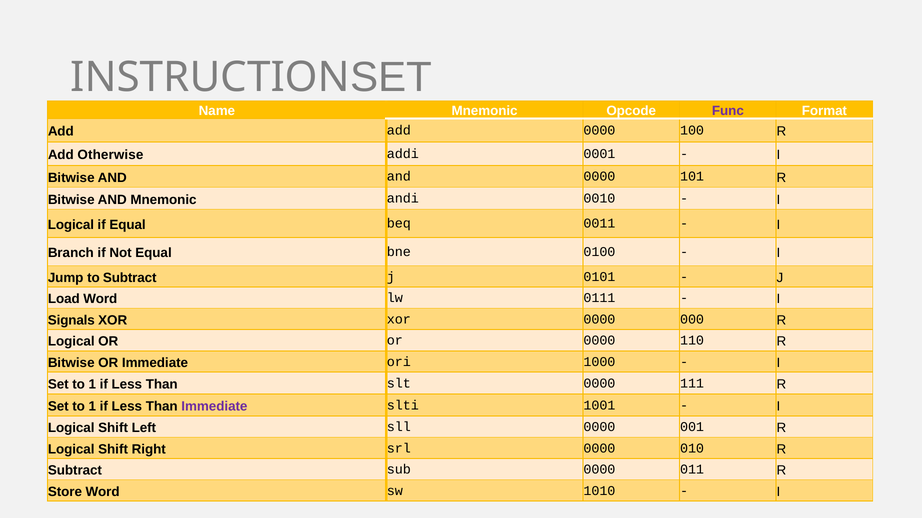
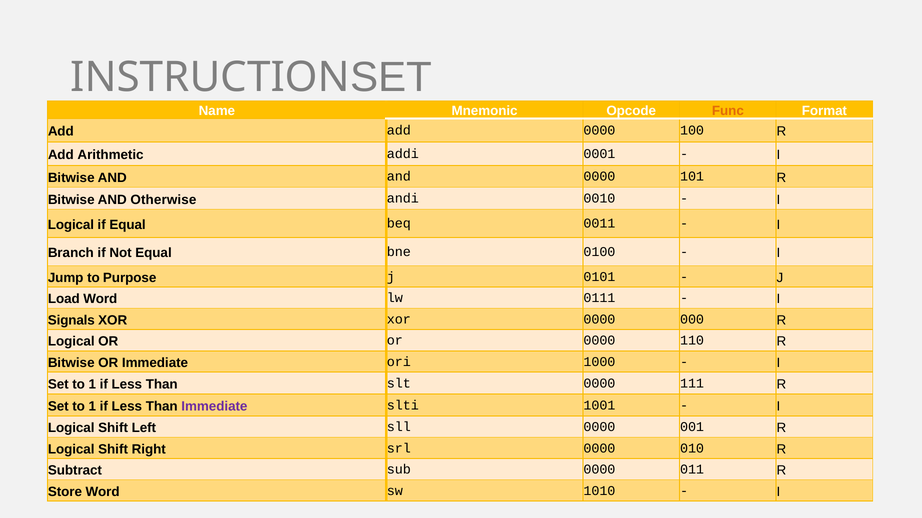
Func colour: purple -> orange (728, 111)
Otherwise: Otherwise -> Arithmetic (111, 155)
AND Mnemonic: Mnemonic -> Otherwise (163, 200)
to Subtract: Subtract -> Purpose (130, 278)
